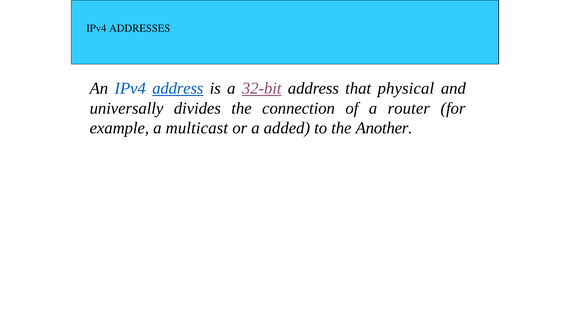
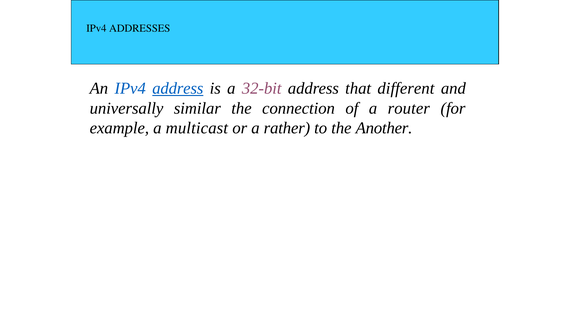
32-bit underline: present -> none (262, 88)
physical: physical -> different (406, 88)
divides: divides -> similar (197, 108)
added: added -> rather (287, 128)
